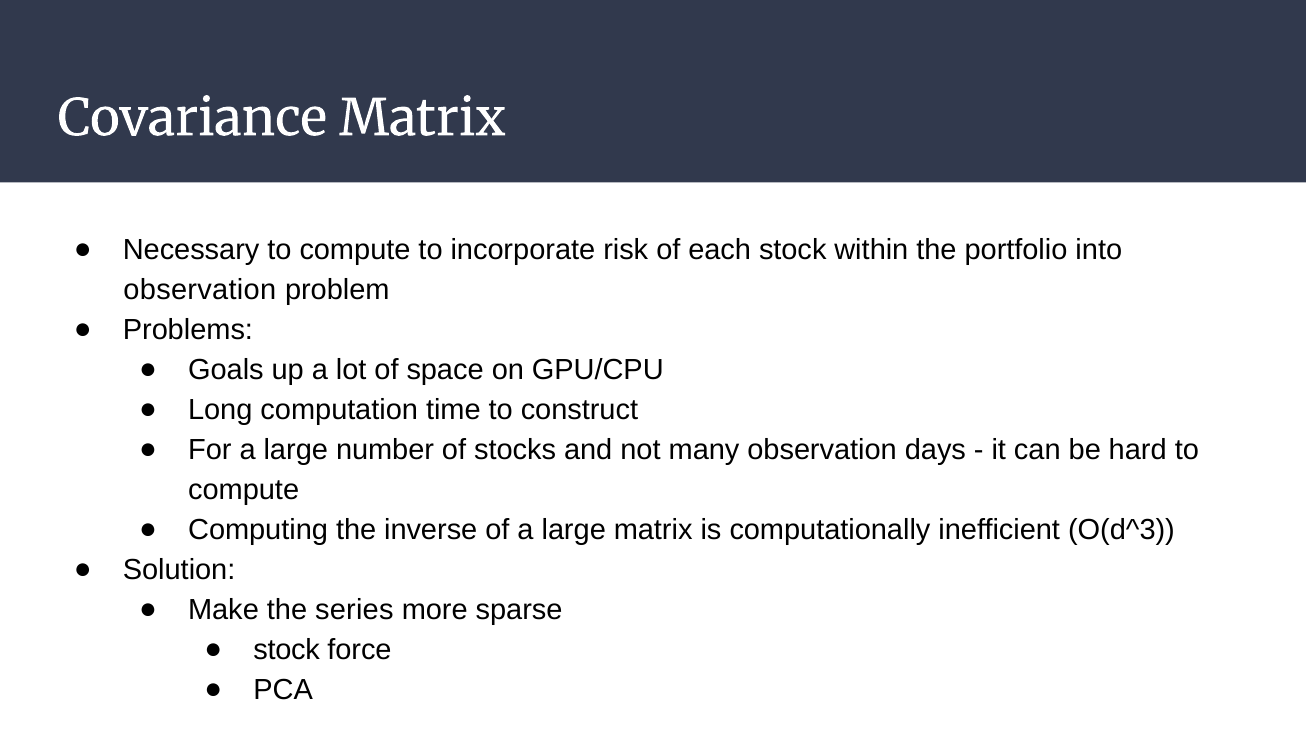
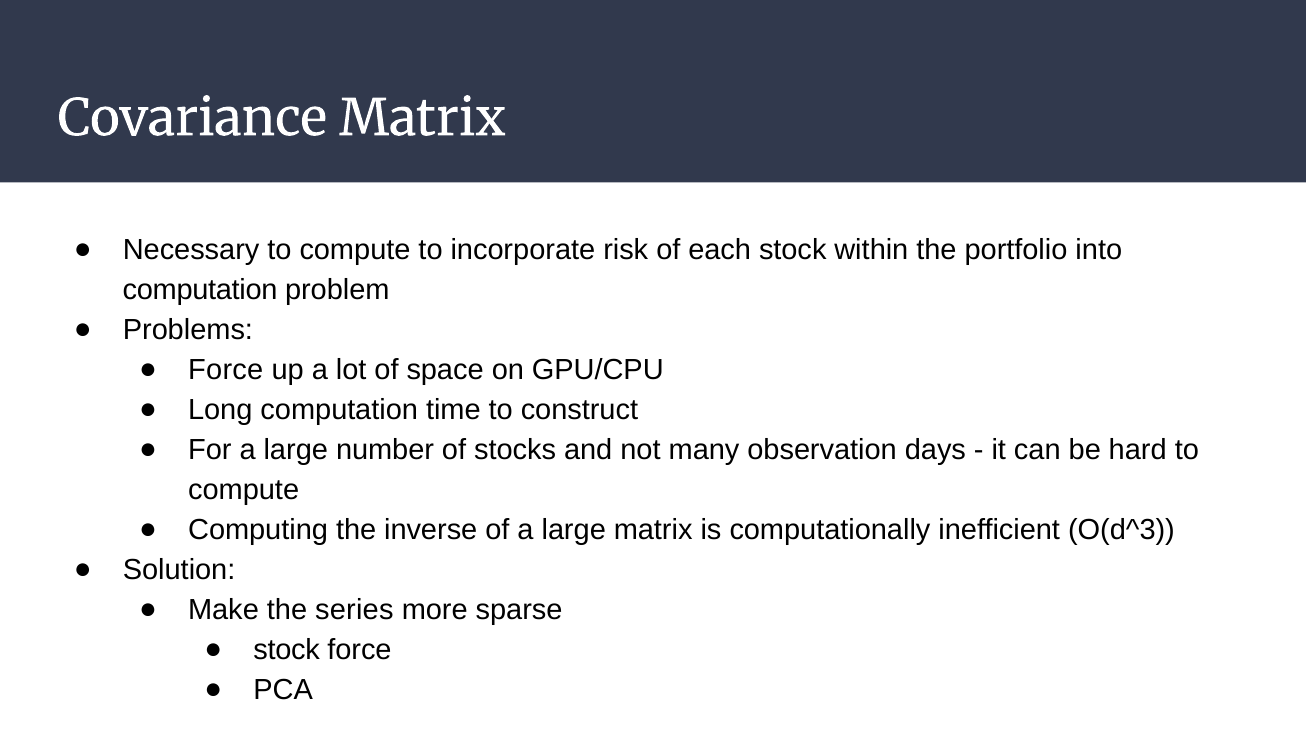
observation: observation -> computation (200, 290)
Goals: Goals -> Force (226, 370)
